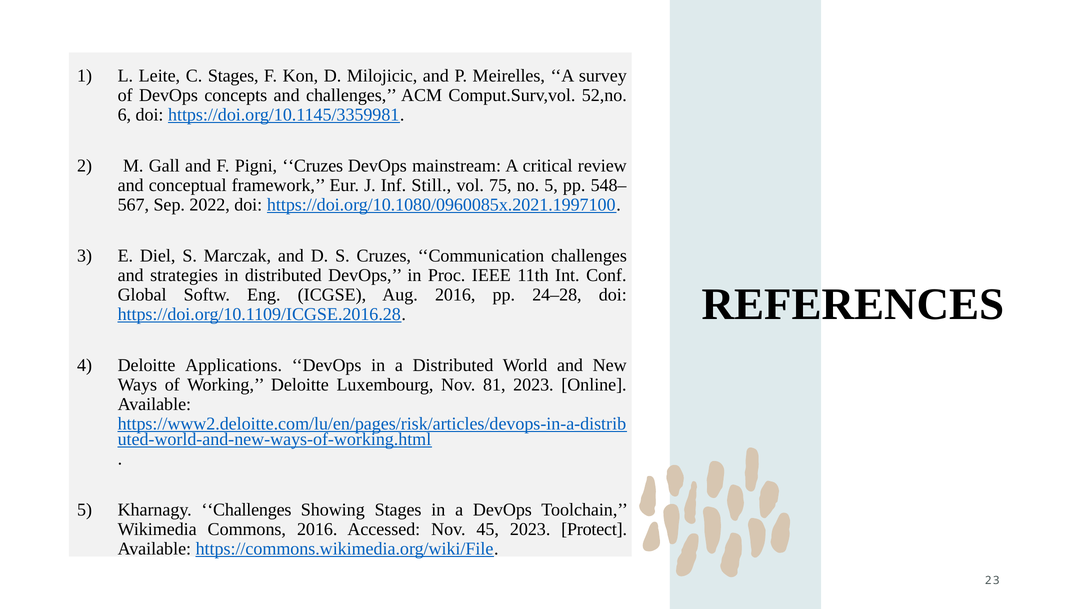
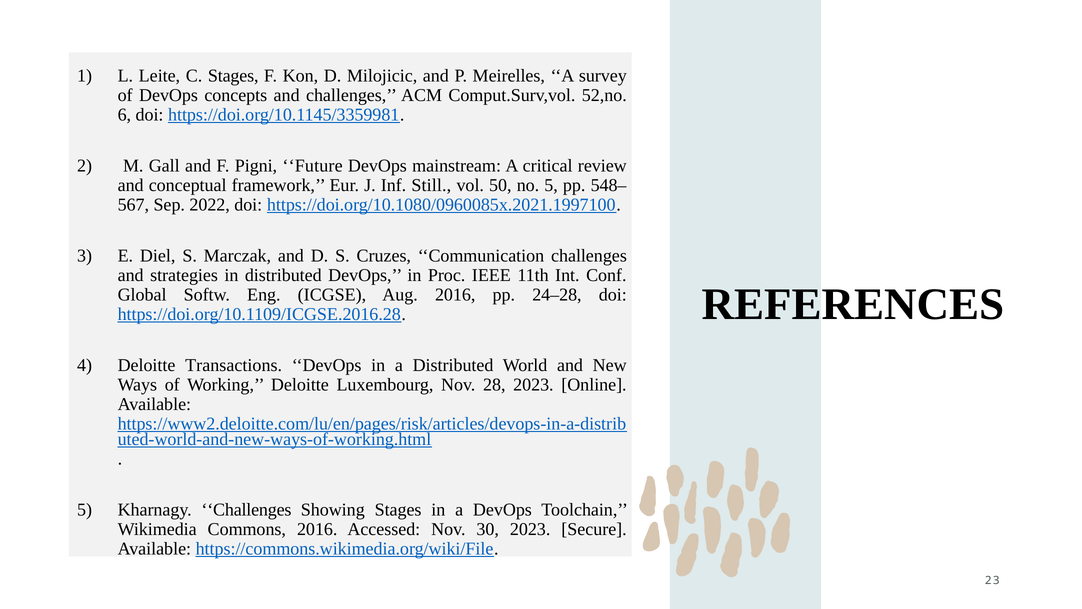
Pigni Cruzes: Cruzes -> Future (313, 166)
75: 75 -> 50 (500, 185)
Applications: Applications -> Transactions (234, 365)
81: 81 -> 28 (494, 384)
45: 45 -> 30 (488, 529)
Protect: Protect -> Secure (594, 529)
